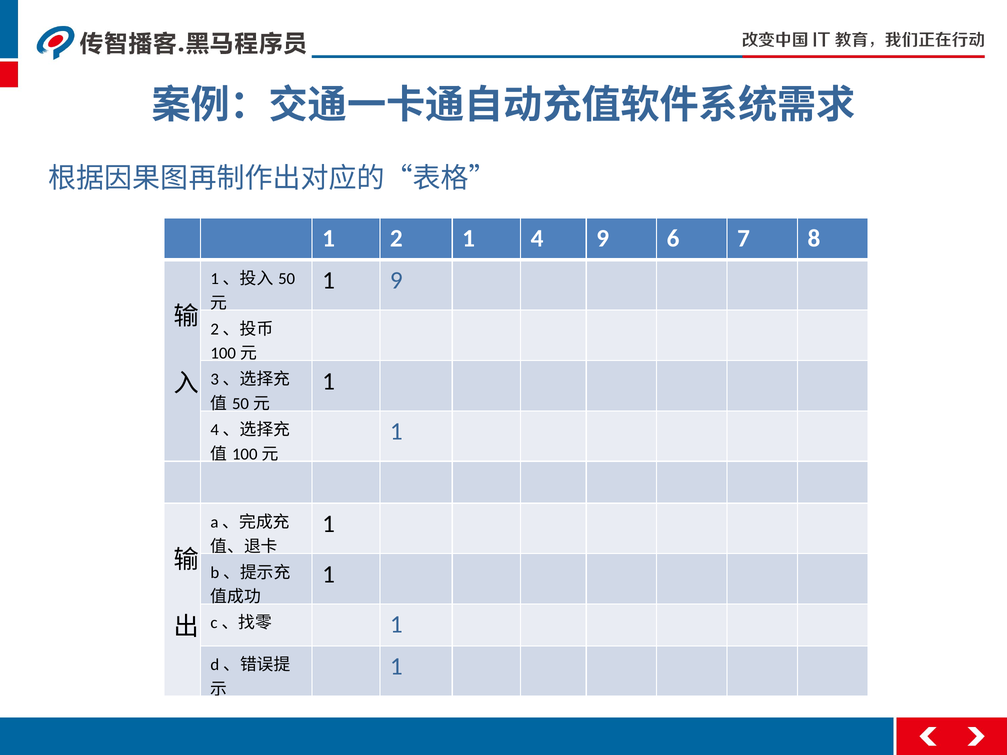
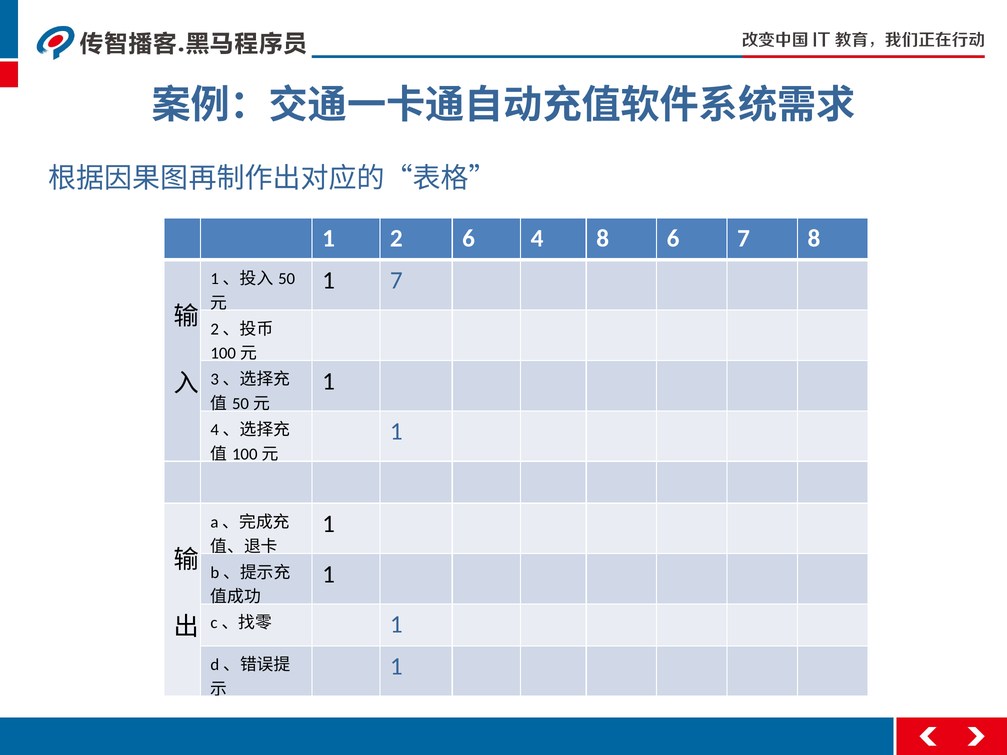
2 1: 1 -> 6 (469, 239)
4 9: 9 -> 8 (603, 239)
1 9: 9 -> 7 (396, 281)
